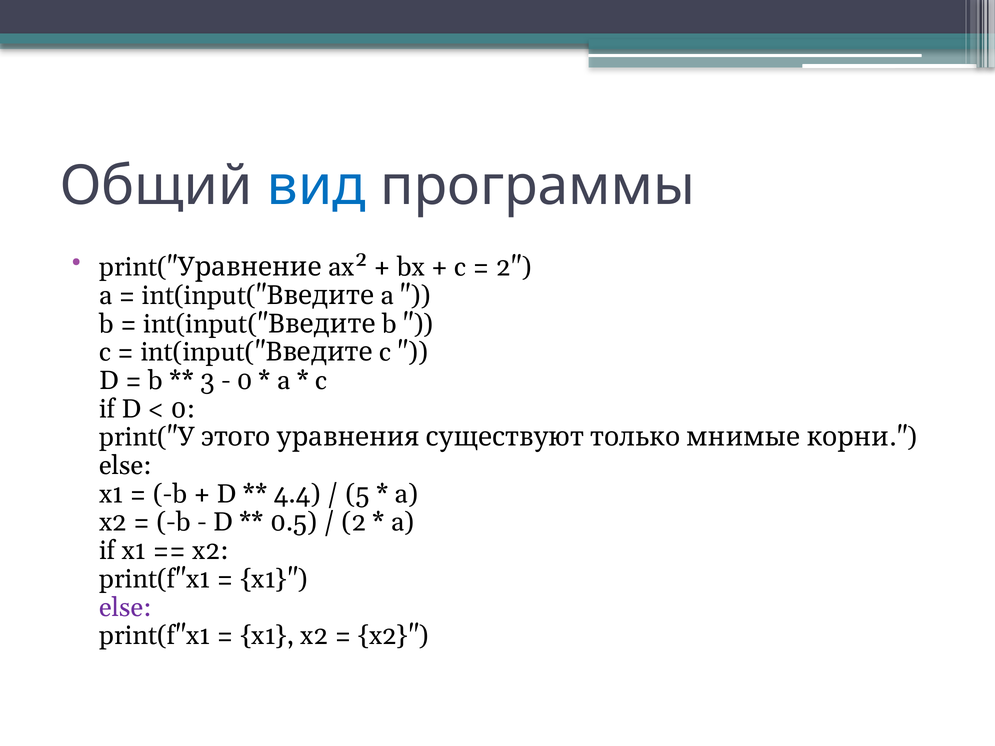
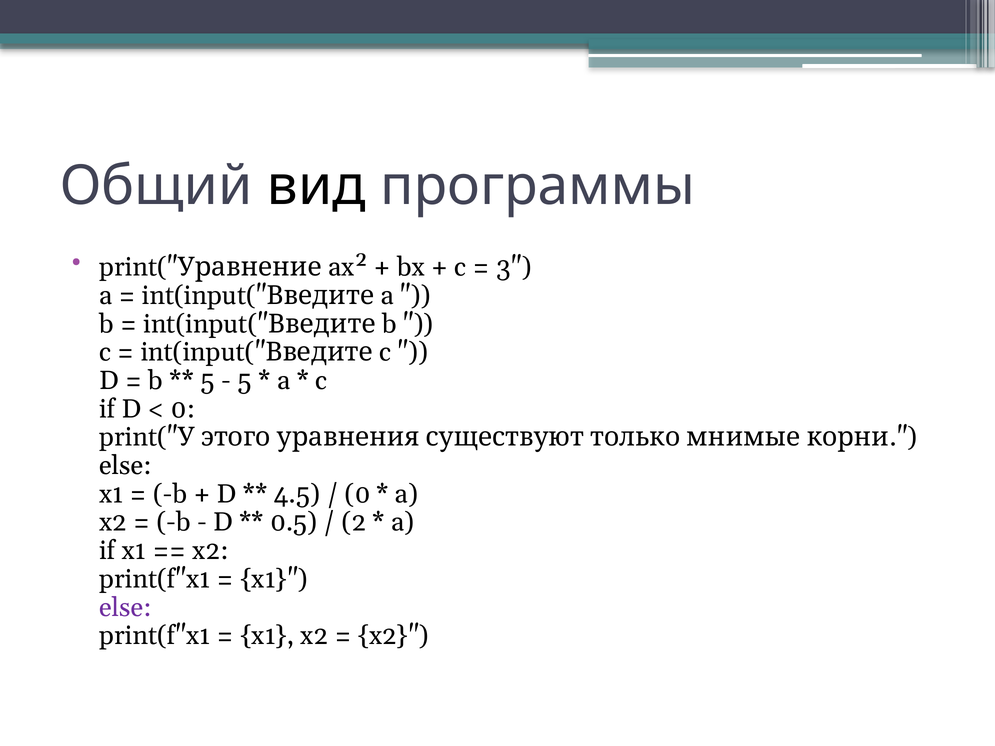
вид colour: blue -> black (316, 186)
2: 2 -> 3 (514, 267)
3: 3 -> 5 (208, 381)
0: 0 -> 5 (245, 381)
4.4: 4.4 -> 4.5 (297, 494)
5: 5 -> 0 (358, 494)
